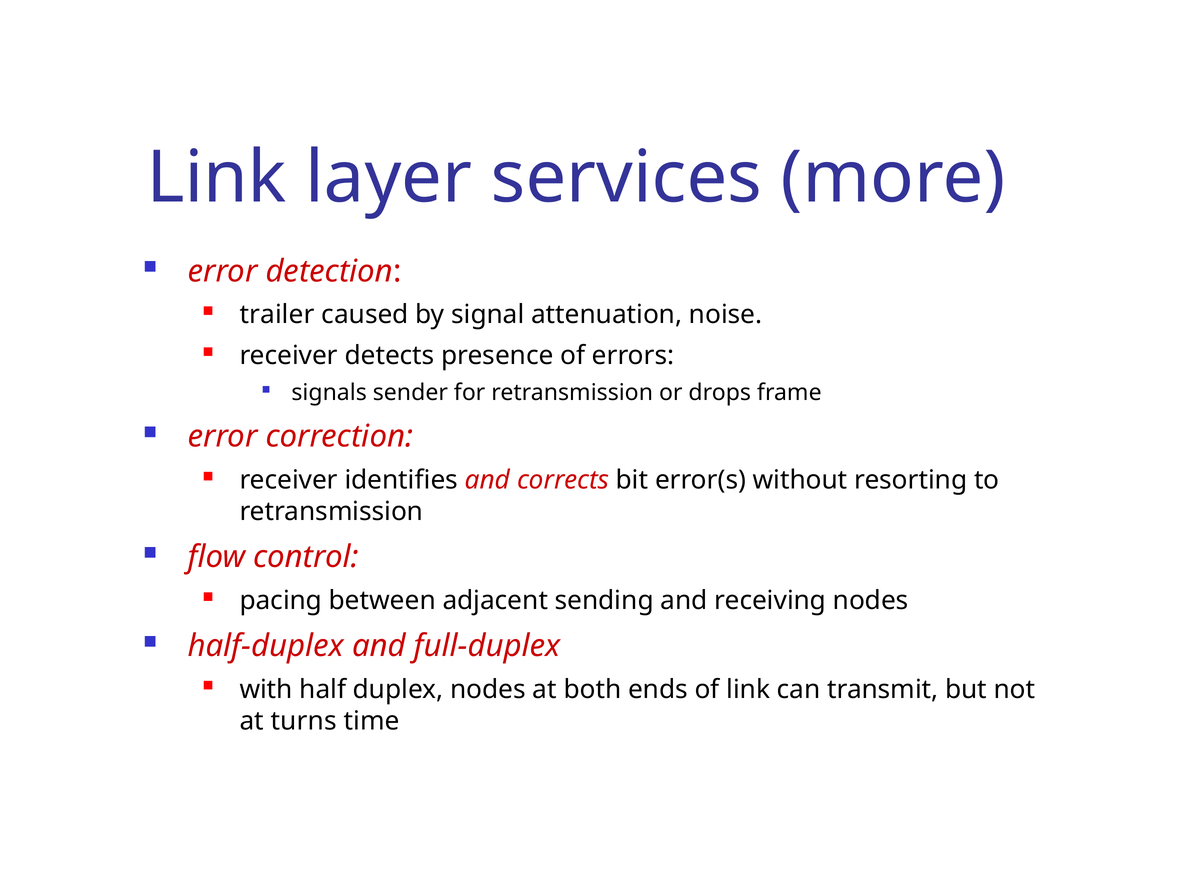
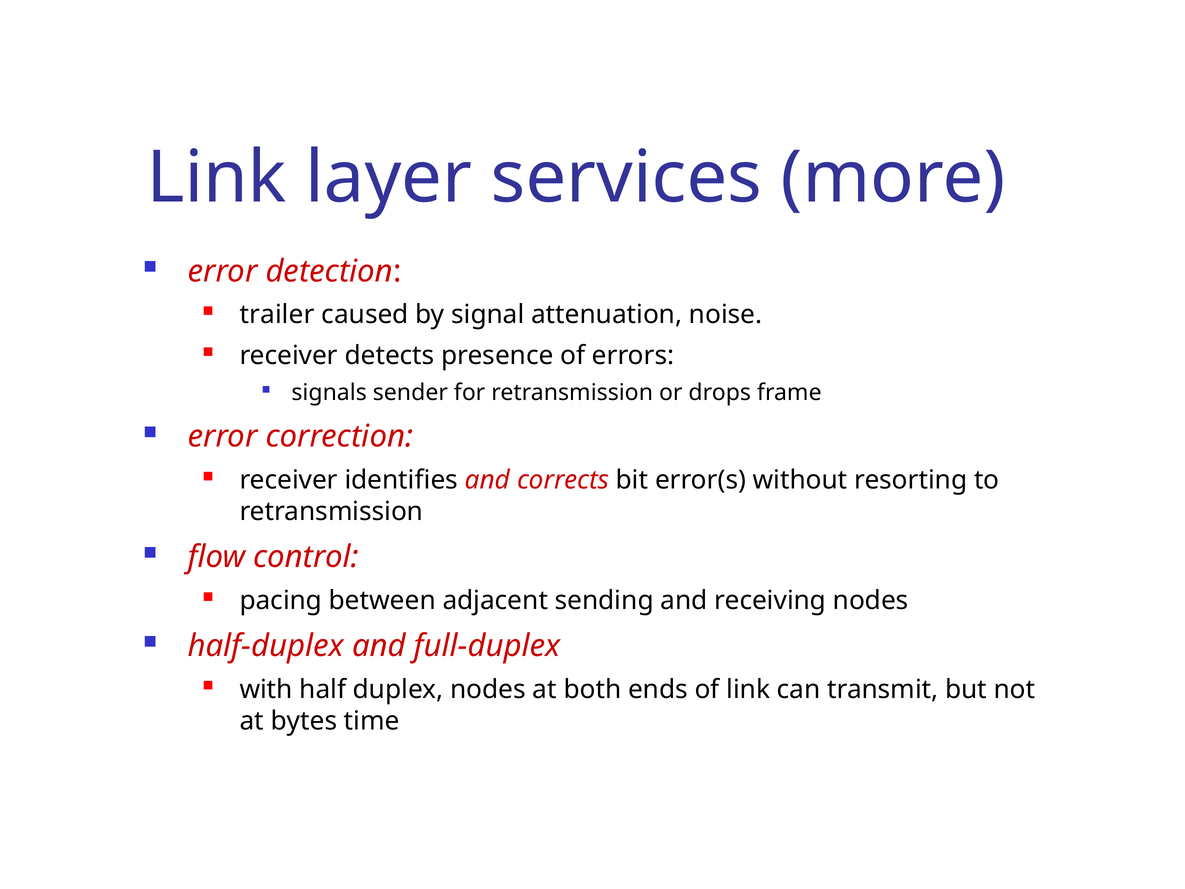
turns: turns -> bytes (304, 721)
